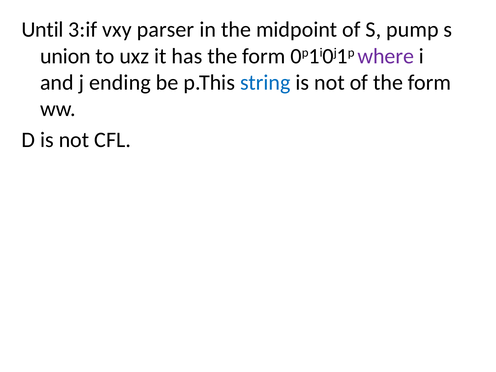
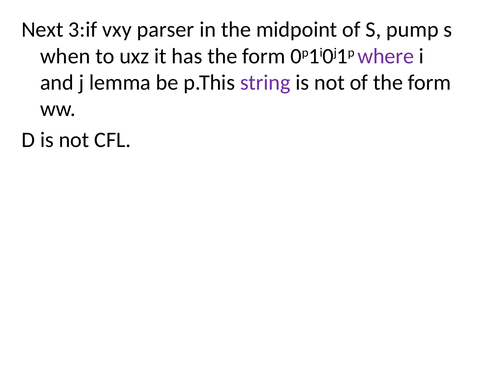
Until: Until -> Next (42, 30)
union: union -> when (65, 56)
ending: ending -> lemma (120, 83)
string colour: blue -> purple (265, 83)
